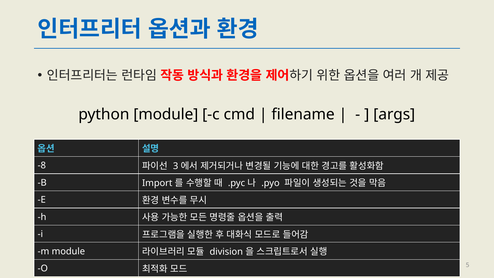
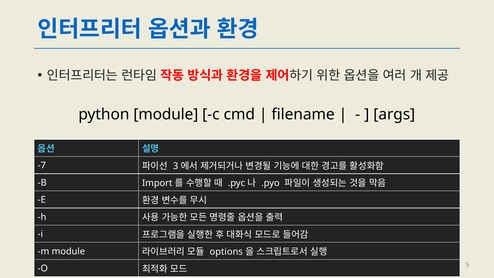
-8: -8 -> -7 (42, 165)
division: division -> options (226, 252)
